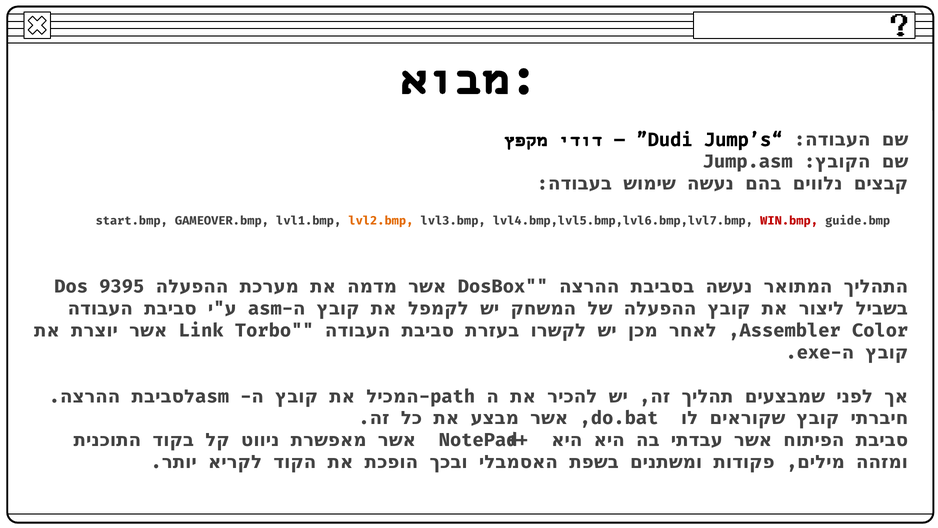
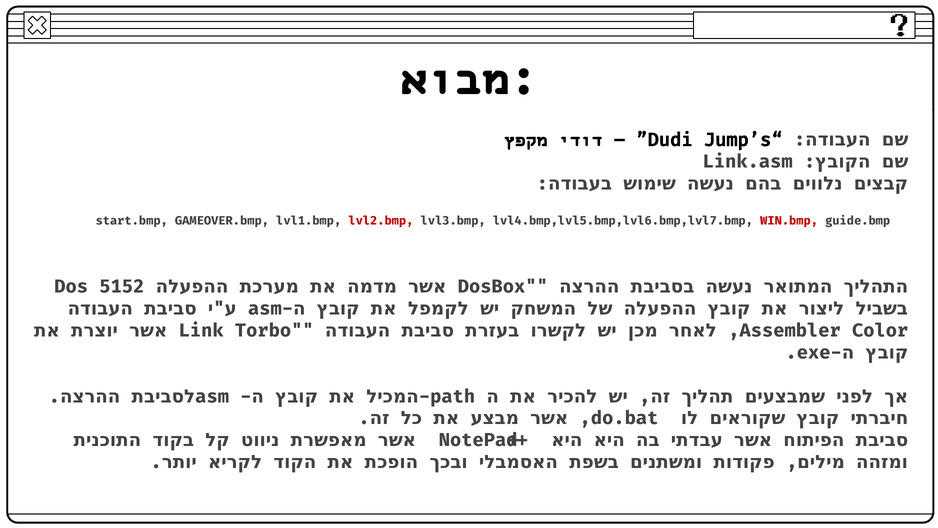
Jump.asm: Jump.asm -> Link.asm (748, 162)
lvl2.bmp colour: orange -> red (381, 221)
9395: 9395 -> 5152 (122, 287)
